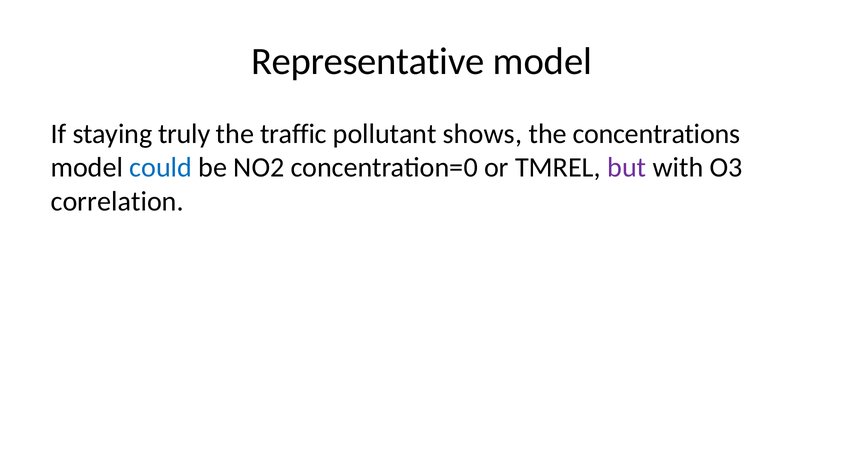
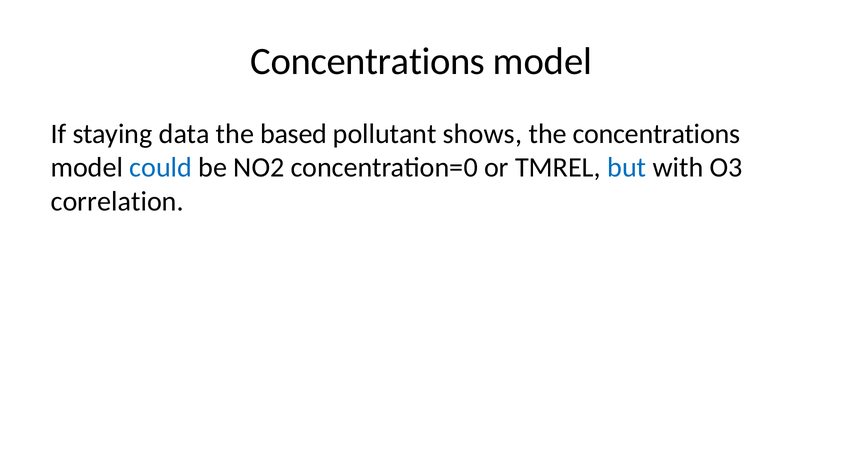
Representative: Representative -> Concentrations (368, 61)
truly: truly -> data (184, 134)
traffic: traffic -> based (294, 134)
but colour: purple -> blue (627, 168)
